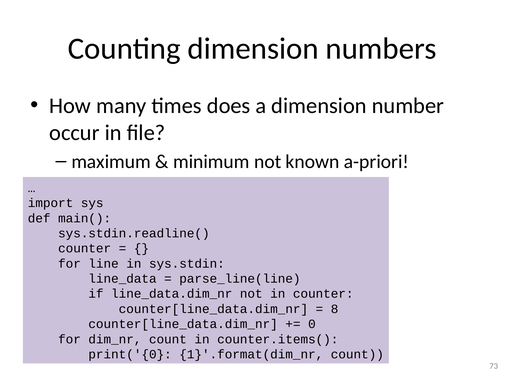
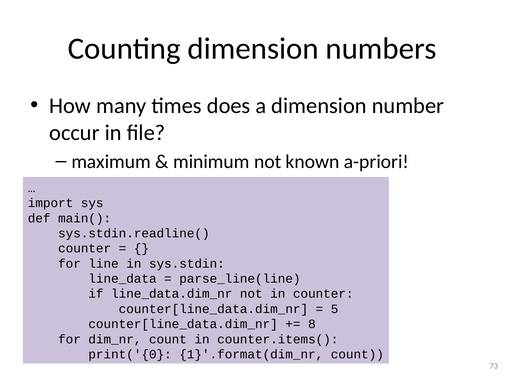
8: 8 -> 5 (335, 310)
0: 0 -> 8 (312, 325)
